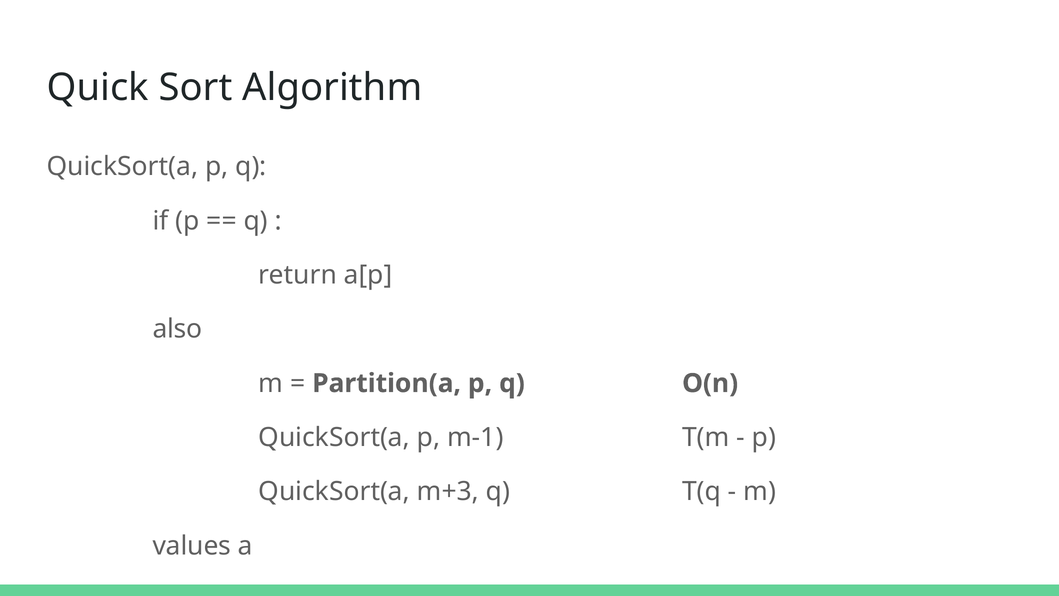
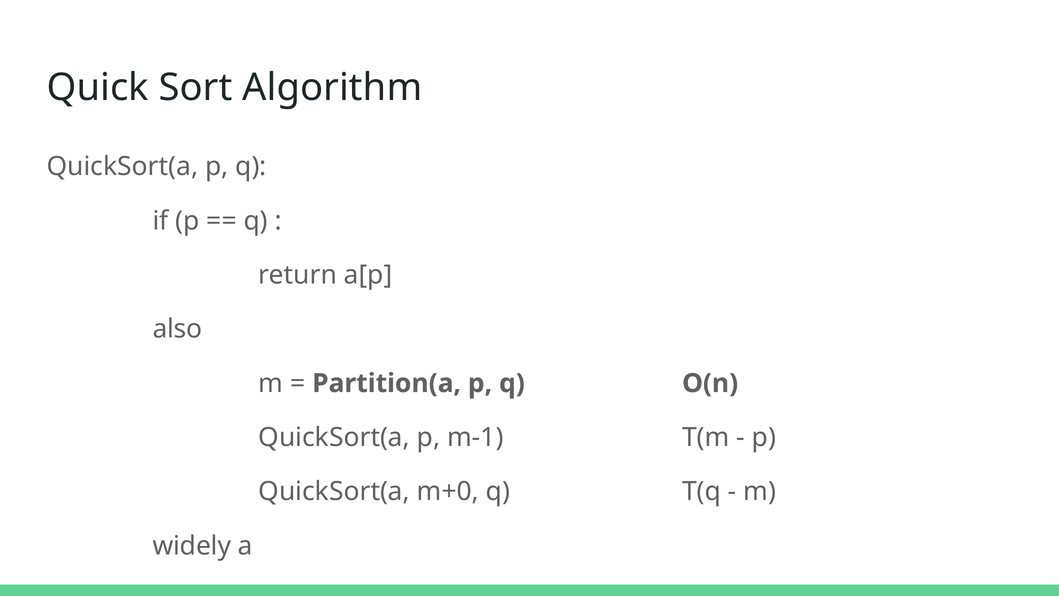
m+3: m+3 -> m+0 (448, 491)
values: values -> widely (192, 546)
